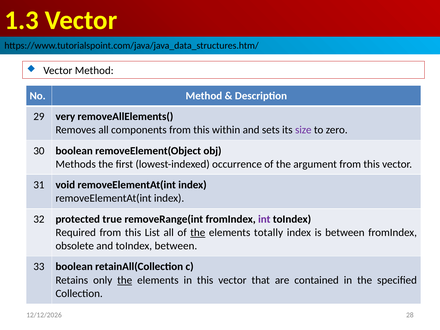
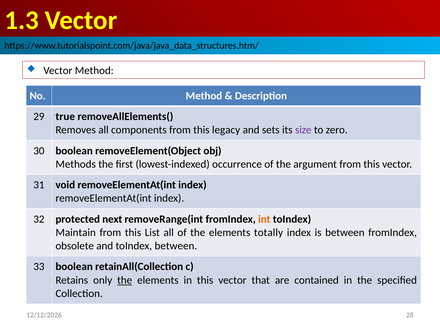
very: very -> true (65, 117)
within: within -> legacy (226, 130)
true: true -> next (112, 219)
int colour: purple -> orange (264, 219)
Required: Required -> Maintain (76, 233)
the underline: present -> none (198, 233)
